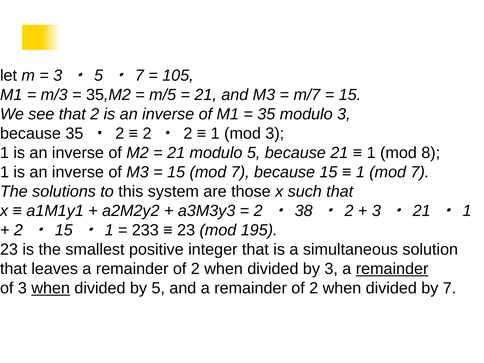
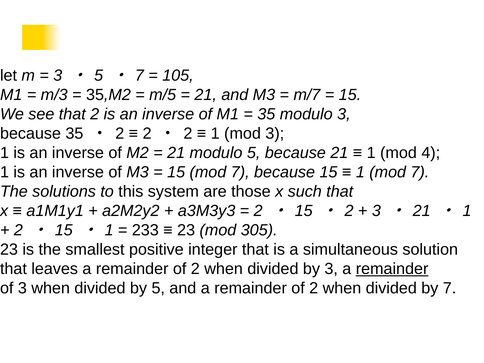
8: 8 -> 4 (431, 153)
38: 38 -> 15 (304, 211)
195: 195 -> 305 (259, 230)
when underline: present -> none (51, 288)
